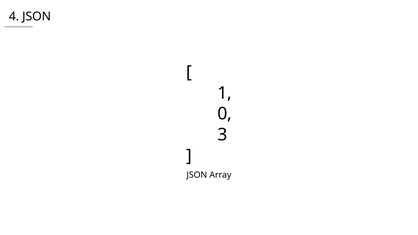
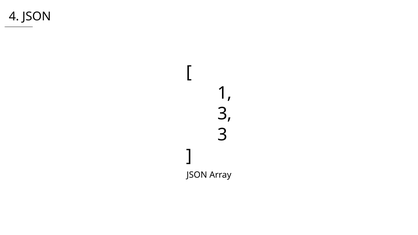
0: 0 -> 3 (225, 114)
